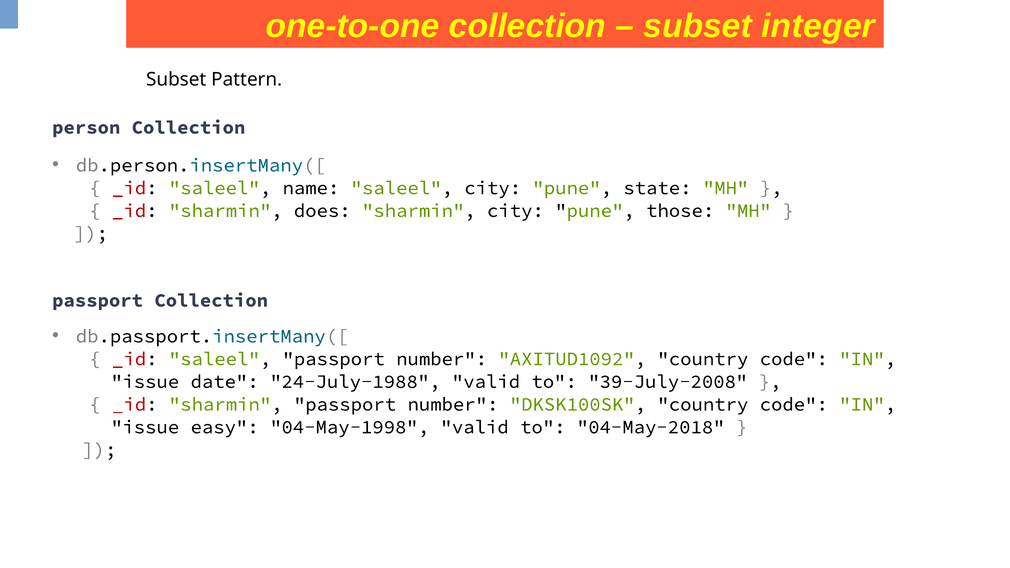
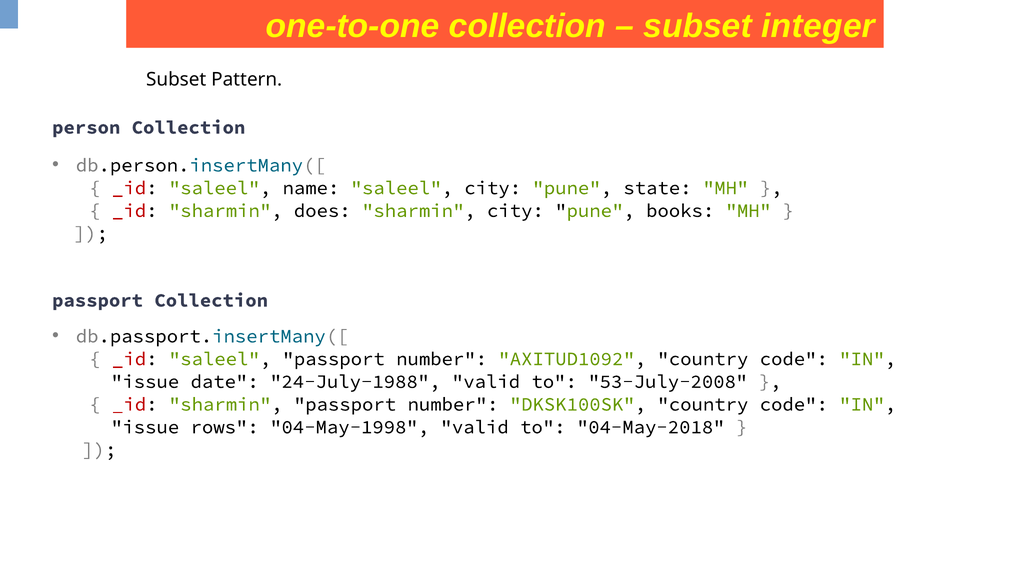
those: those -> books (680, 211)
39-July-2008: 39-July-2008 -> 53-July-2008 (668, 382)
easy: easy -> rows (225, 427)
